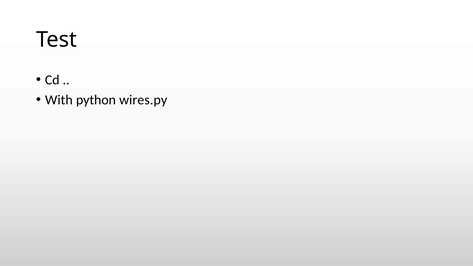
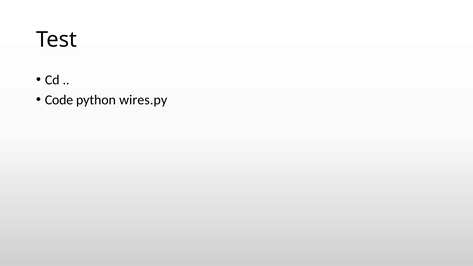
With: With -> Code (59, 100)
